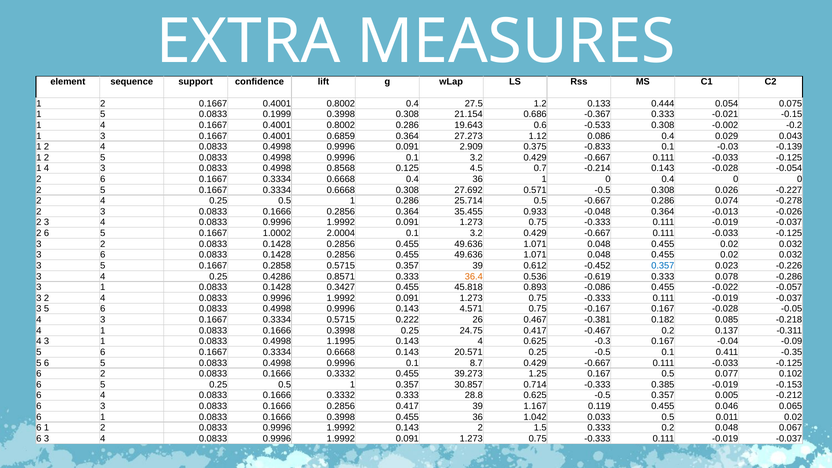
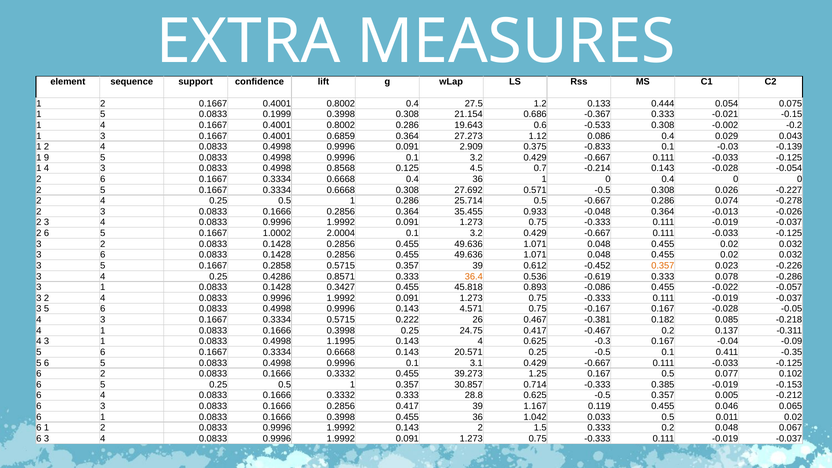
2: 2 -> 9 (47, 158)
0.357 colour: blue -> orange (663, 266)
8.7: 8.7 -> 3.1 (476, 363)
